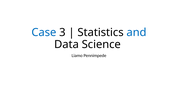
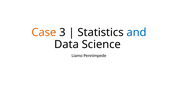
Case colour: blue -> orange (44, 32)
